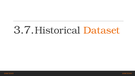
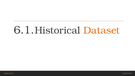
3.7: 3.7 -> 6.1 (24, 30)
